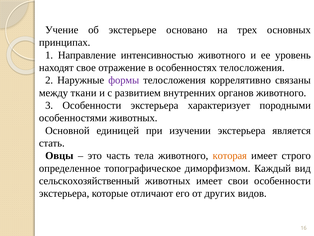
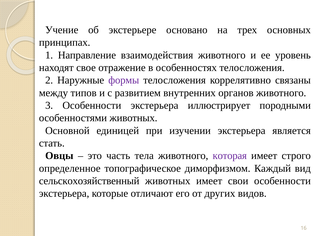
интенсивностью: интенсивностью -> взаимодействия (157, 55)
ткани: ткани -> типов (84, 93)
характеризует: характеризует -> иллюстрирует (219, 105)
которая colour: orange -> purple (230, 155)
